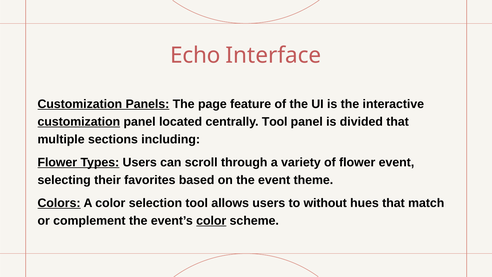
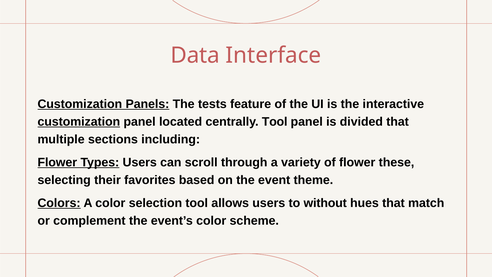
Echo: Echo -> Data (195, 55)
page: page -> tests (212, 104)
flower event: event -> these (396, 162)
color underline: present -> none (211, 220)
